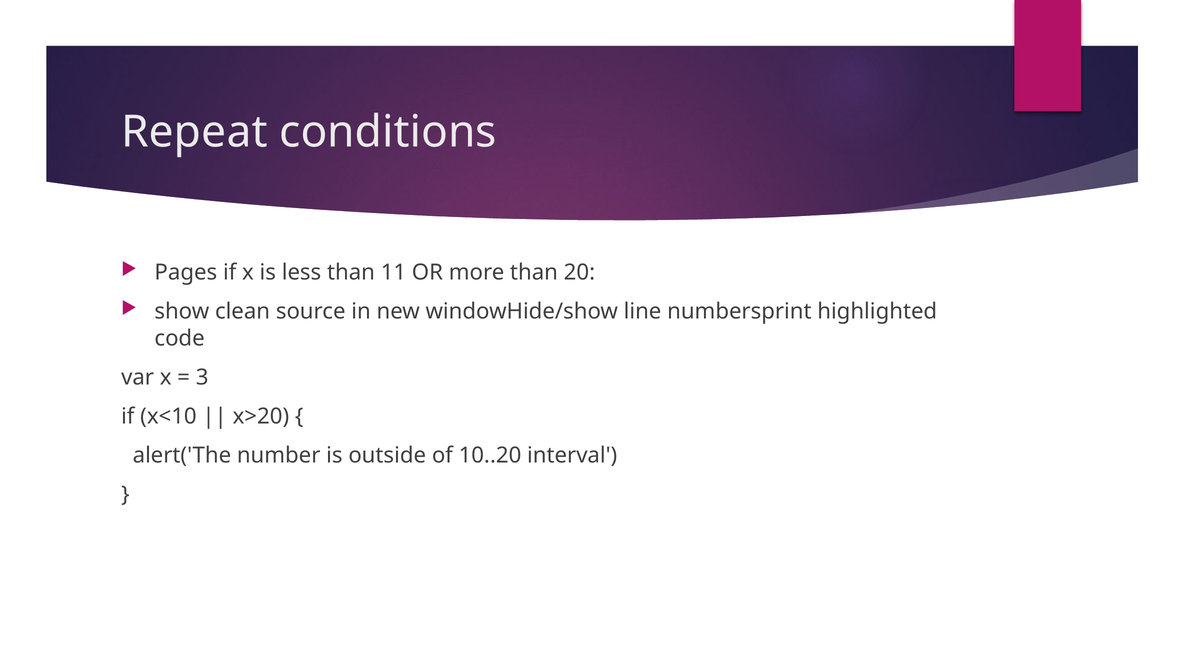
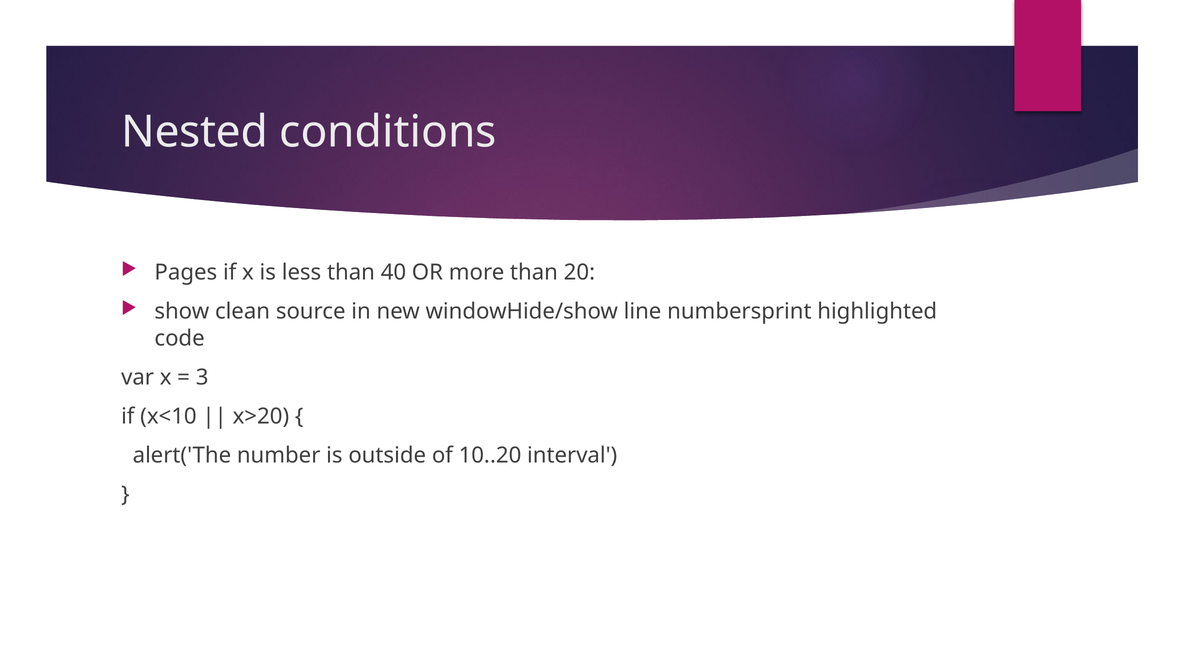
Repeat: Repeat -> Nested (195, 132)
11: 11 -> 40 (393, 272)
